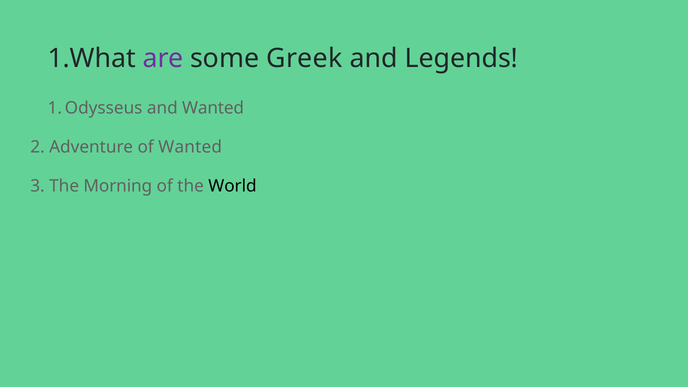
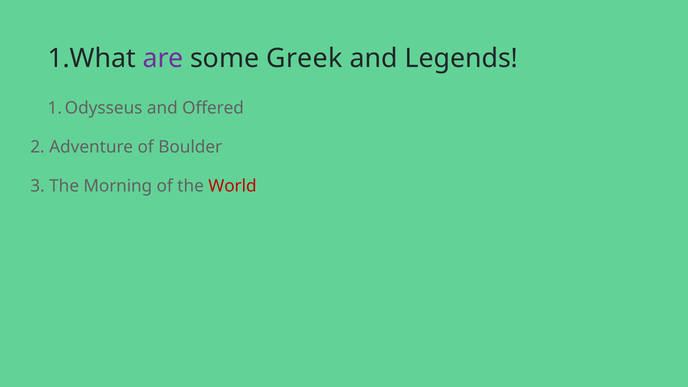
and Wanted: Wanted -> Offered (213, 108)
of Wanted: Wanted -> Boulder (190, 147)
World colour: black -> red (232, 186)
